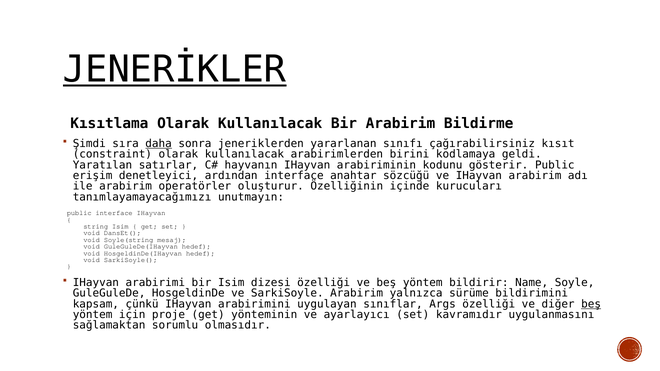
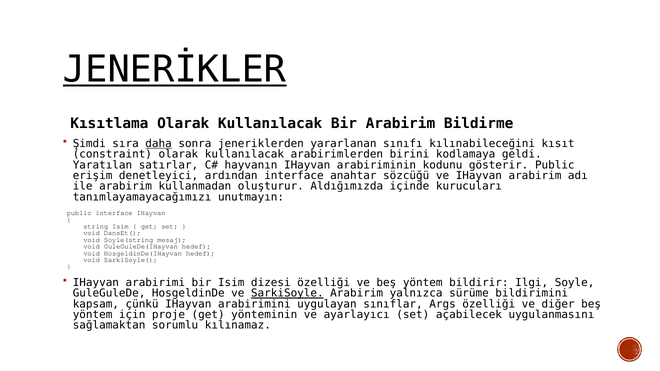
çağırabilirsiniz: çağırabilirsiniz -> kılınabileceğini (482, 144)
operatörler: operatörler -> kullanmadan (195, 186)
Özelliğinin: Özelliğinin -> Aldığımızda (347, 186)
Name: Name -> Ilgi (532, 283)
SarkiSoyle underline: none -> present (287, 293)
beş underline: present -> none (591, 304)
kavramıdır: kavramıdır -> açabilecek (469, 315)
olmasıdır: olmasıdır -> kılınamaz (238, 325)
